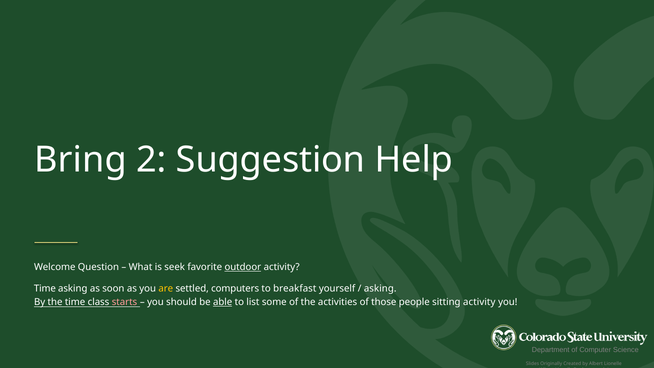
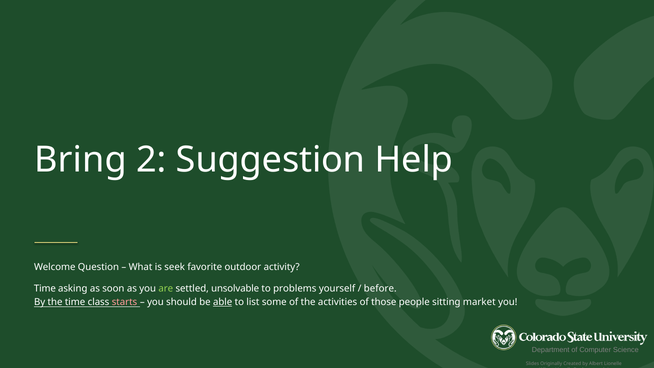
outdoor underline: present -> none (243, 267)
are colour: yellow -> light green (166, 288)
computers: computers -> unsolvable (235, 288)
breakfast: breakfast -> problems (295, 288)
asking: asking -> before (380, 288)
sitting activity: activity -> market (479, 302)
